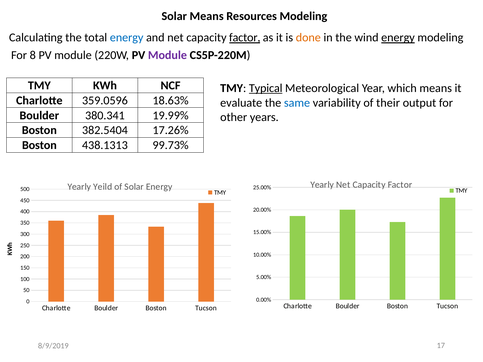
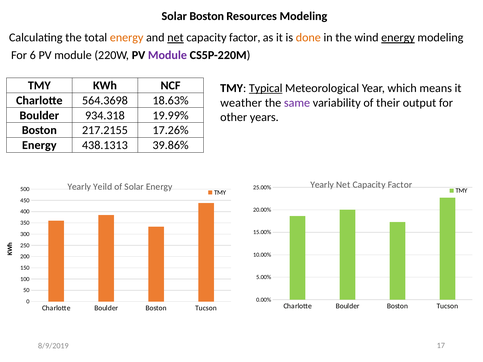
Solar Means: Means -> Boston (207, 16)
energy colour: blue -> orange (127, 38)
net underline: none -> present (175, 38)
factor underline: present -> none (245, 38)
8: 8 -> 6 (33, 55)
359.0596: 359.0596 -> 564.3698 (105, 100)
evaluate: evaluate -> weather (241, 103)
same colour: blue -> purple (297, 103)
380.341: 380.341 -> 934.318 (105, 115)
382.5404: 382.5404 -> 217.2155 (105, 130)
Boston: Boston -> Energy (39, 145)
99.73%: 99.73% -> 39.86% (171, 145)
